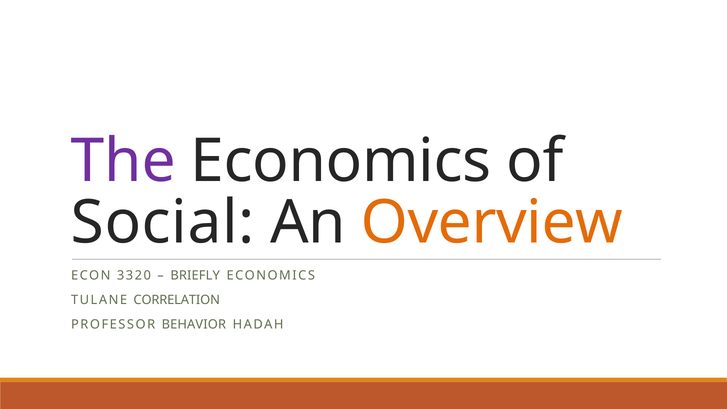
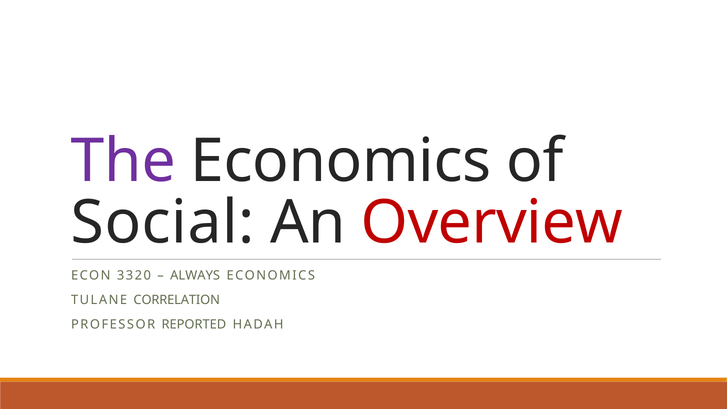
Overview colour: orange -> red (492, 223)
BRIEFLY: BRIEFLY -> ALWAYS (195, 275)
BEHAVIOR: BEHAVIOR -> REPORTED (194, 324)
